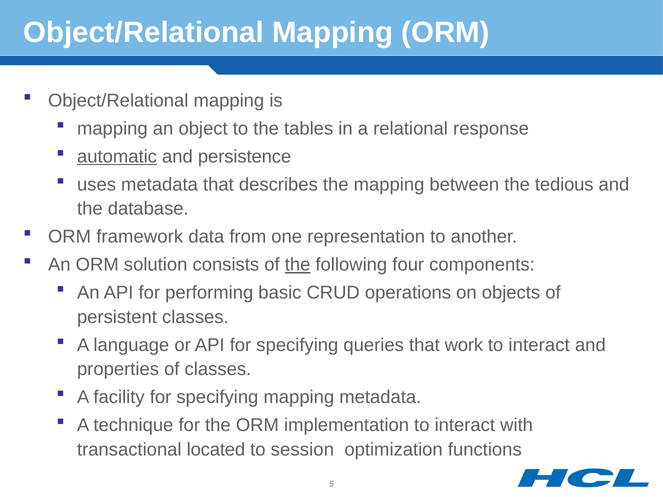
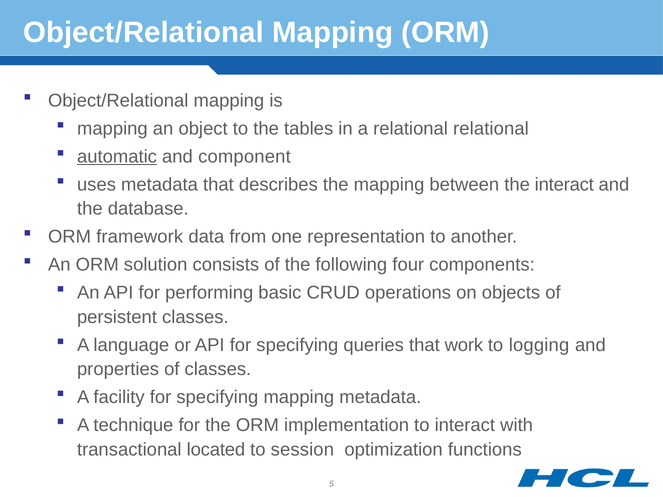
relational response: response -> relational (491, 129)
persistence: persistence -> component (244, 157)
the tedious: tedious -> interact (564, 185)
the underline: present -> none (298, 265)
interact: interact -> logging (539, 345)
